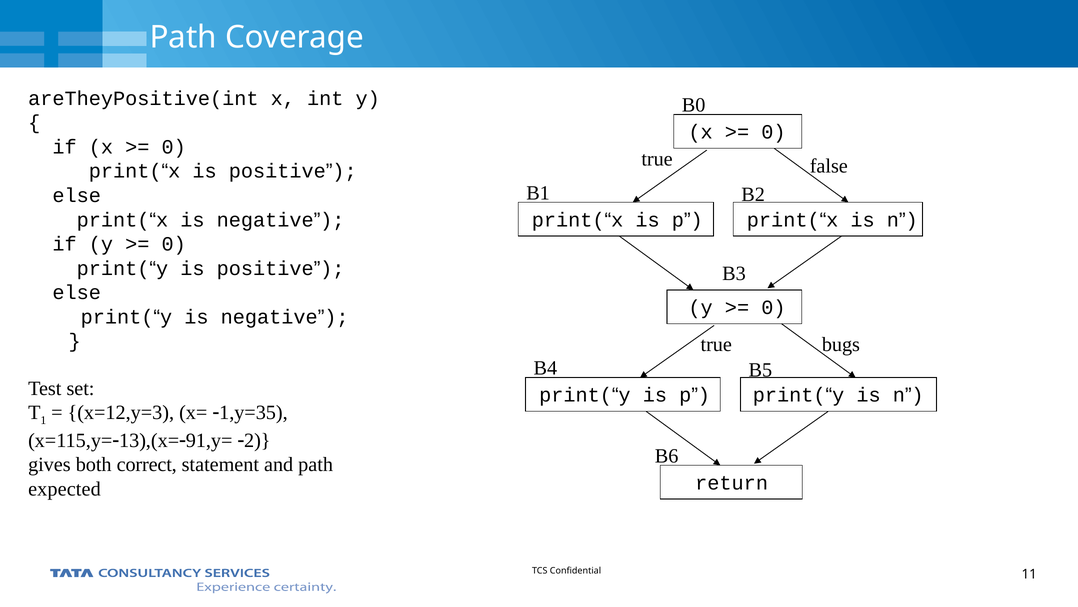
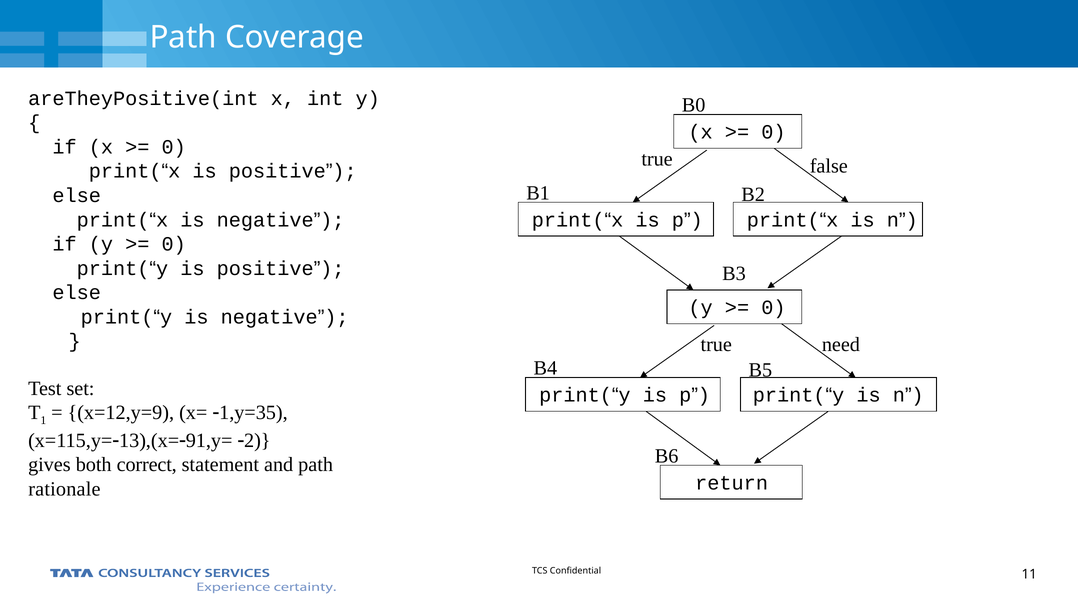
bugs: bugs -> need (841, 344)
x=12,y=3: x=12,y=3 -> x=12,y=9 (121, 412)
expected: expected -> rationale (64, 488)
